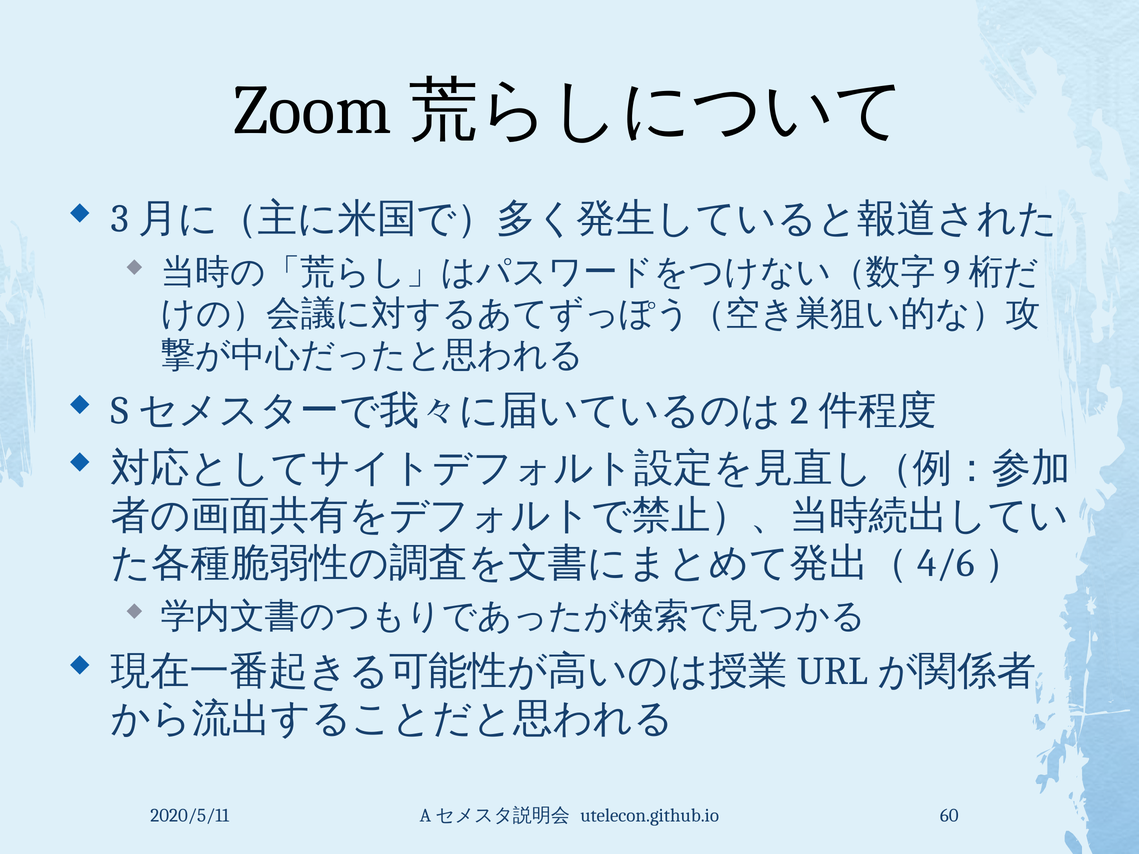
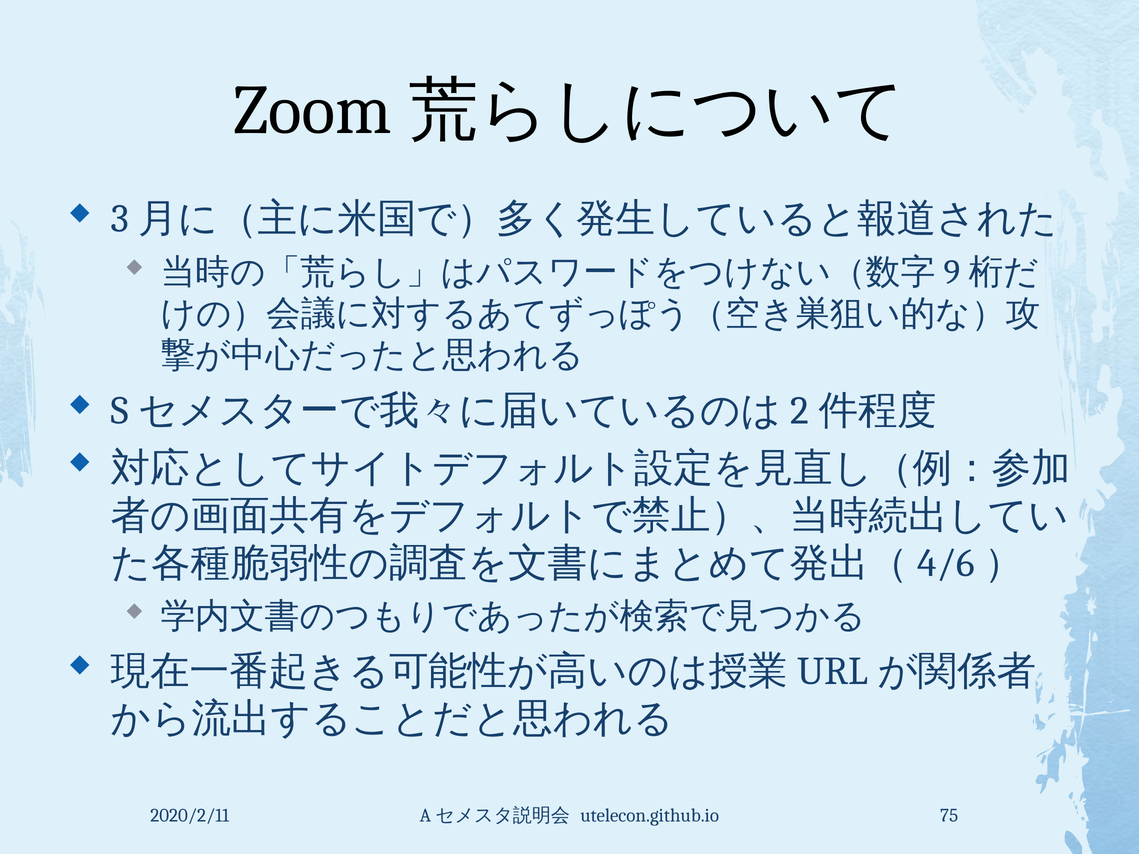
2020/5/11: 2020/5/11 -> 2020/2/11 (190, 816)
60: 60 -> 75 (949, 816)
